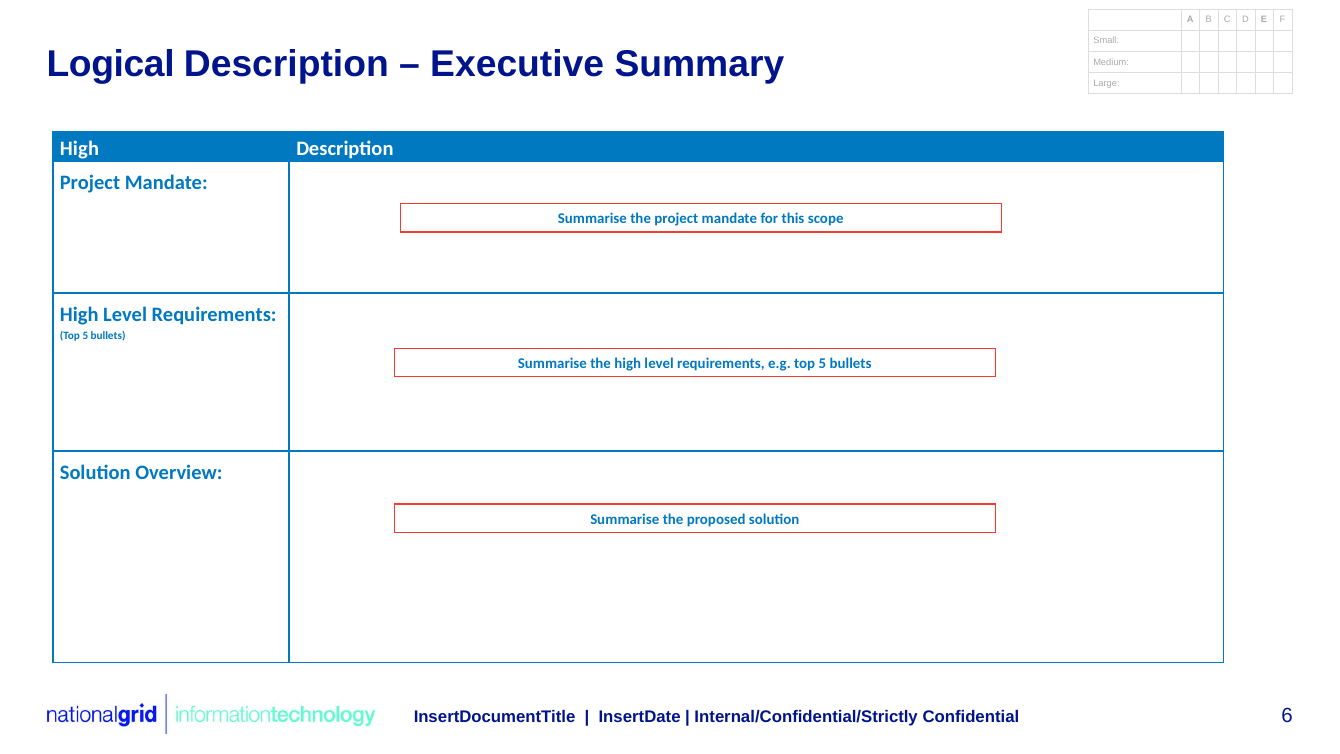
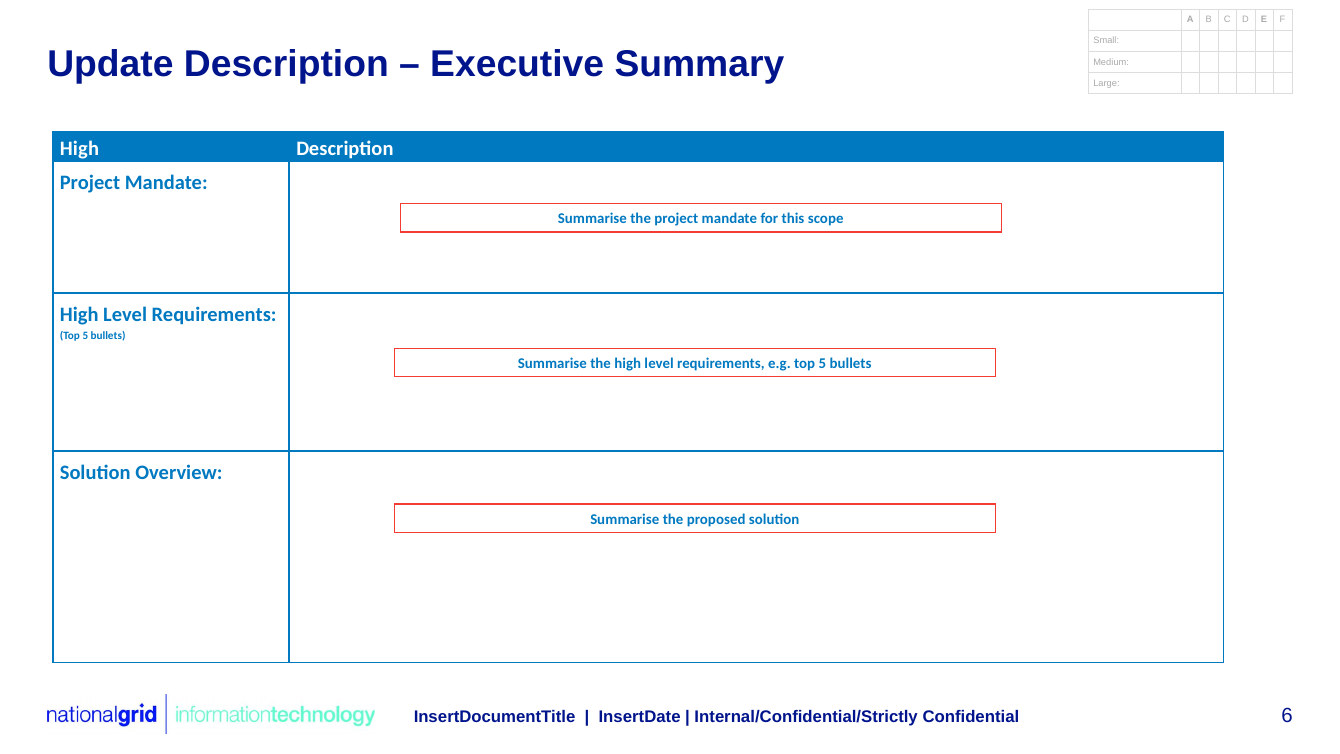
Logical: Logical -> Update (110, 64)
